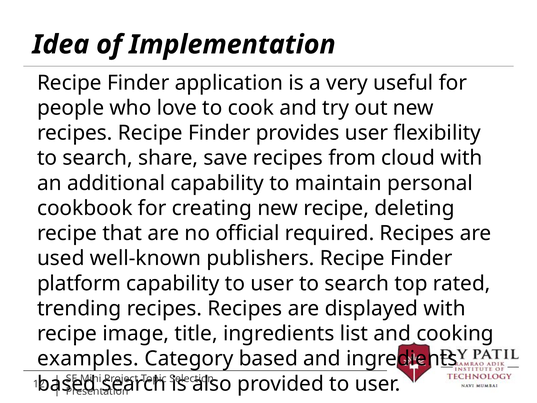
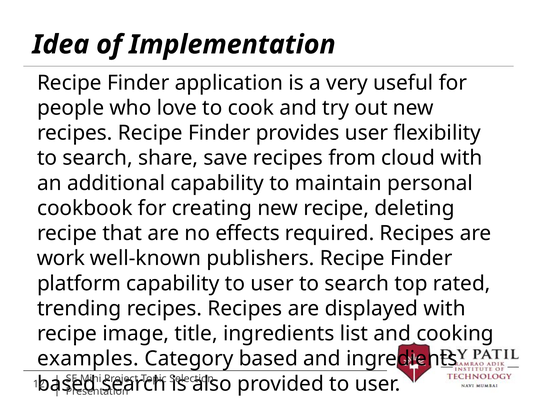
official: official -> effects (248, 233)
used: used -> work (61, 258)
